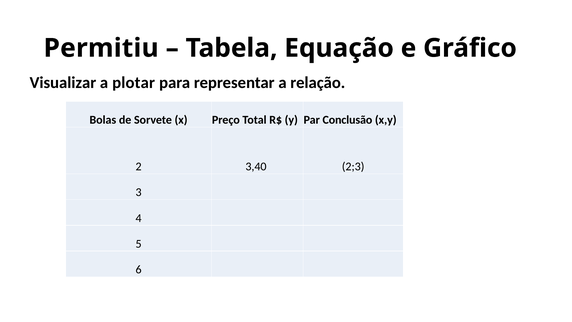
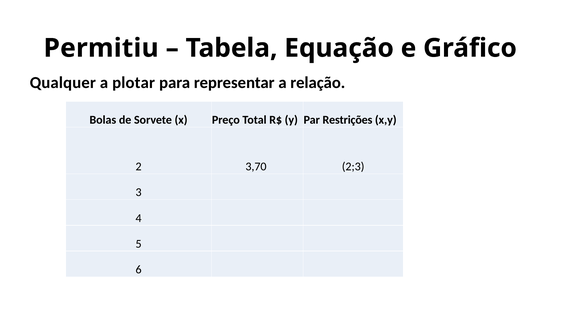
Visualizar: Visualizar -> Qualquer (63, 83)
Conclusão: Conclusão -> Restrições (347, 120)
3,40: 3,40 -> 3,70 (256, 166)
